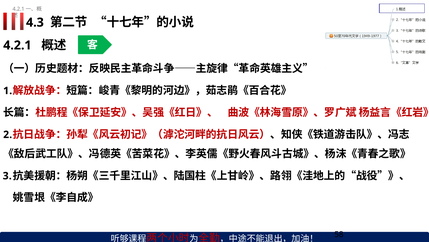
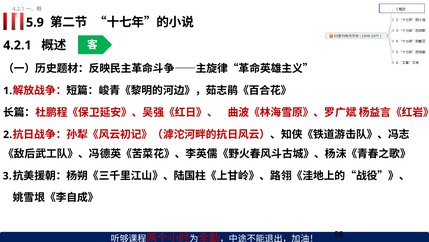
4.3: 4.3 -> 5.9 (35, 22)
